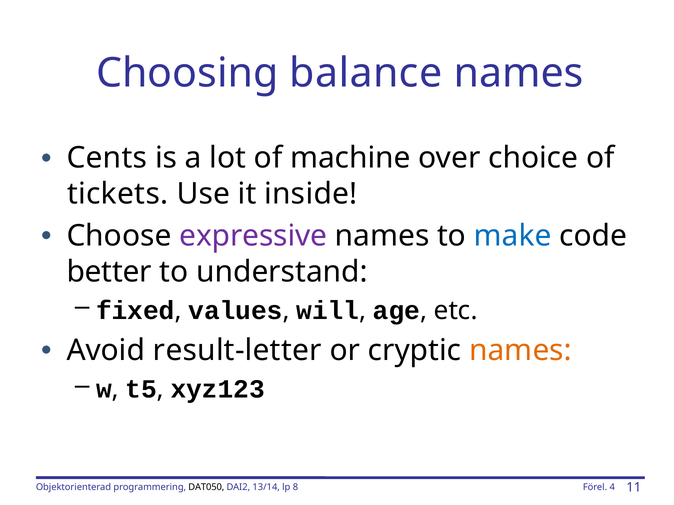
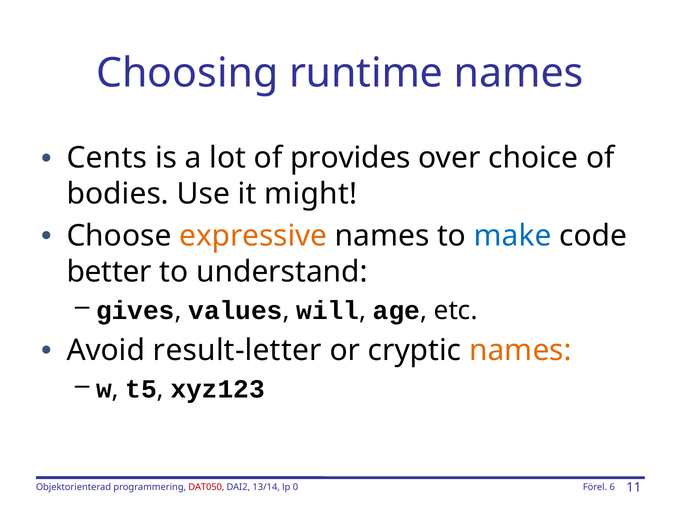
balance: balance -> runtime (366, 73)
machine: machine -> provides (350, 158)
tickets: tickets -> bodies (118, 194)
inside: inside -> might (311, 194)
expressive colour: purple -> orange (253, 236)
fixed: fixed -> gives (135, 311)
DAT050 colour: black -> red (206, 488)
8: 8 -> 0 (295, 488)
4: 4 -> 6 (612, 488)
